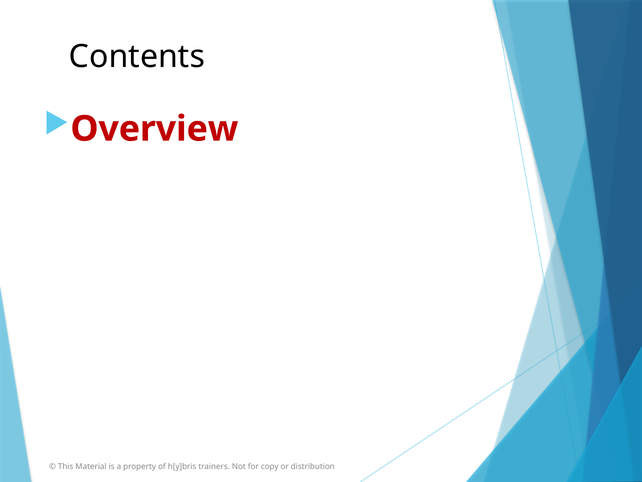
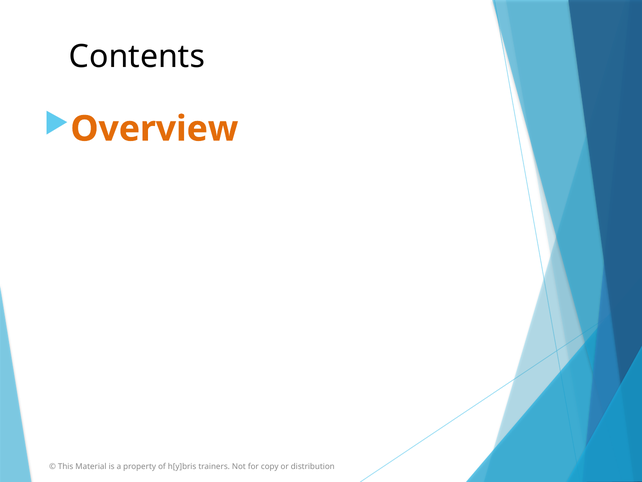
Overview colour: red -> orange (154, 129)
